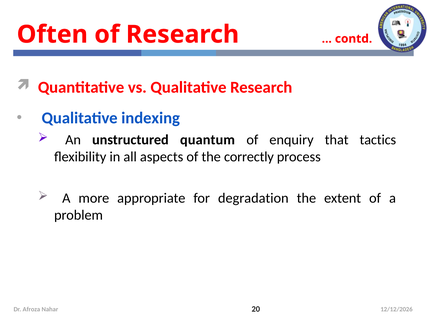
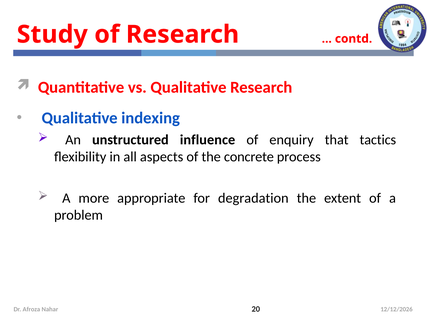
Often: Often -> Study (52, 34)
quantum: quantum -> influence (208, 140)
correctly: correctly -> concrete (249, 157)
